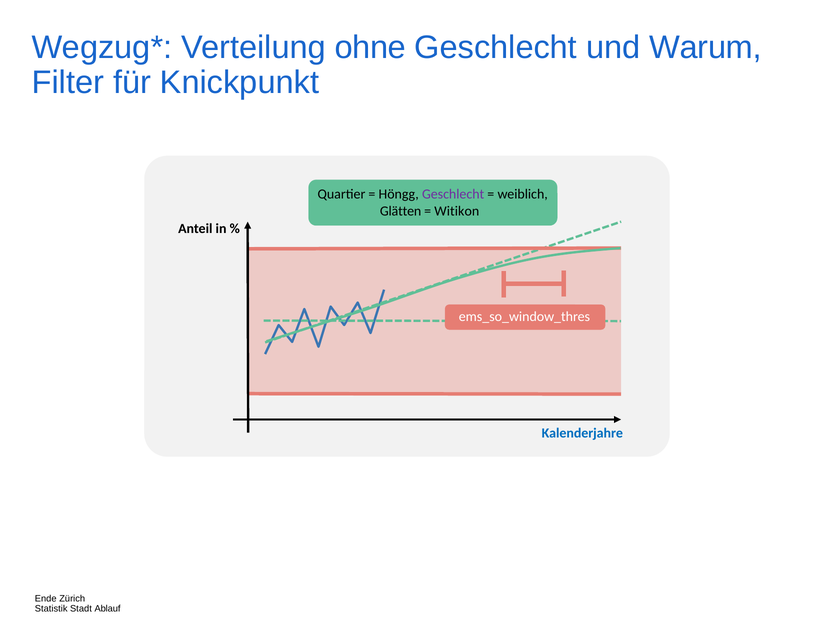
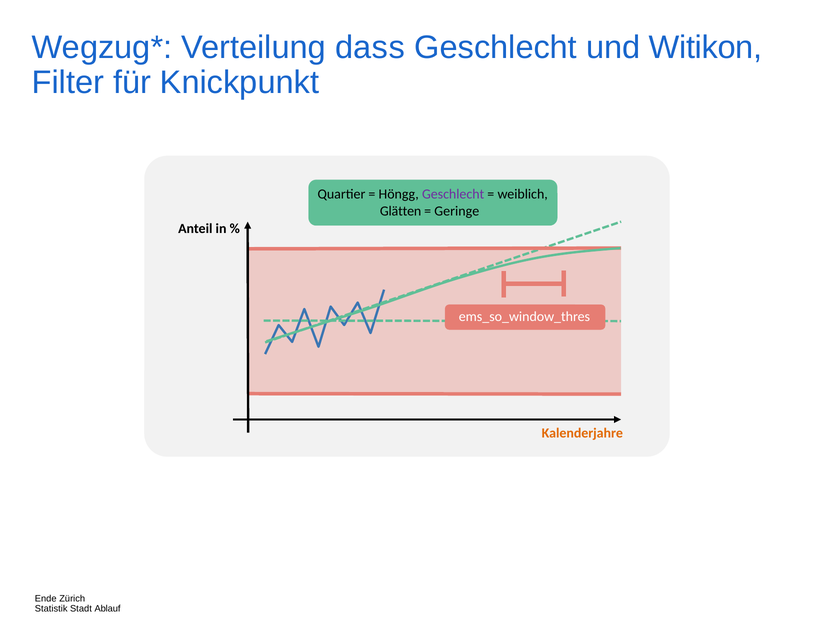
ohne: ohne -> dass (370, 47)
Warum: Warum -> Witikon (705, 47)
Witikon: Witikon -> Geringe (457, 211)
Kalenderjahre colour: blue -> orange (582, 433)
